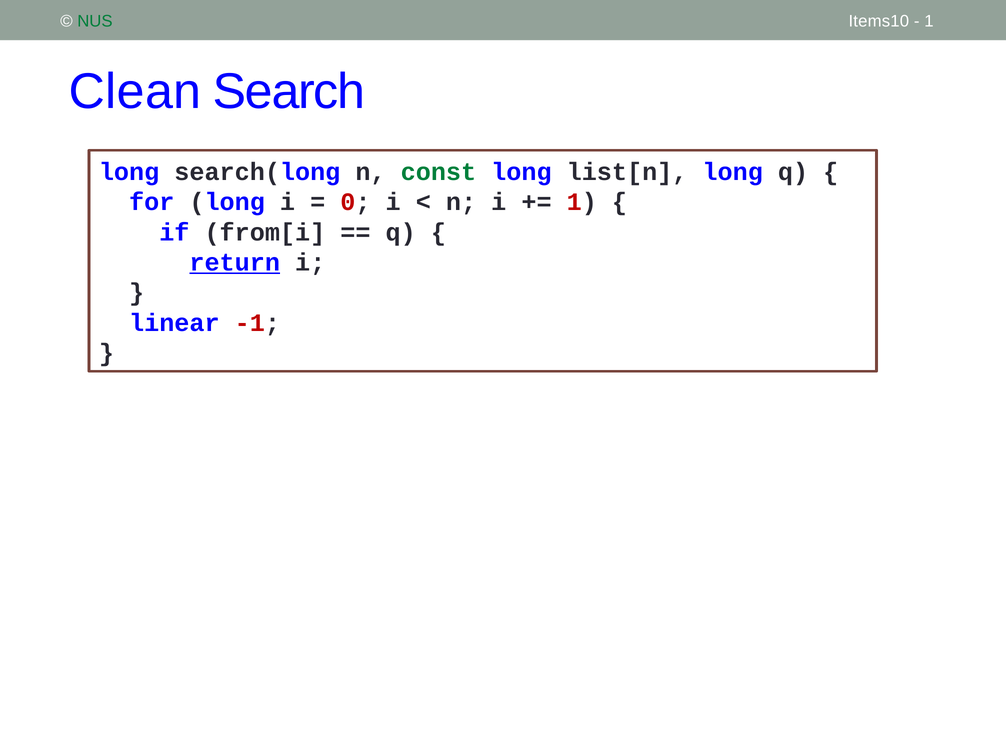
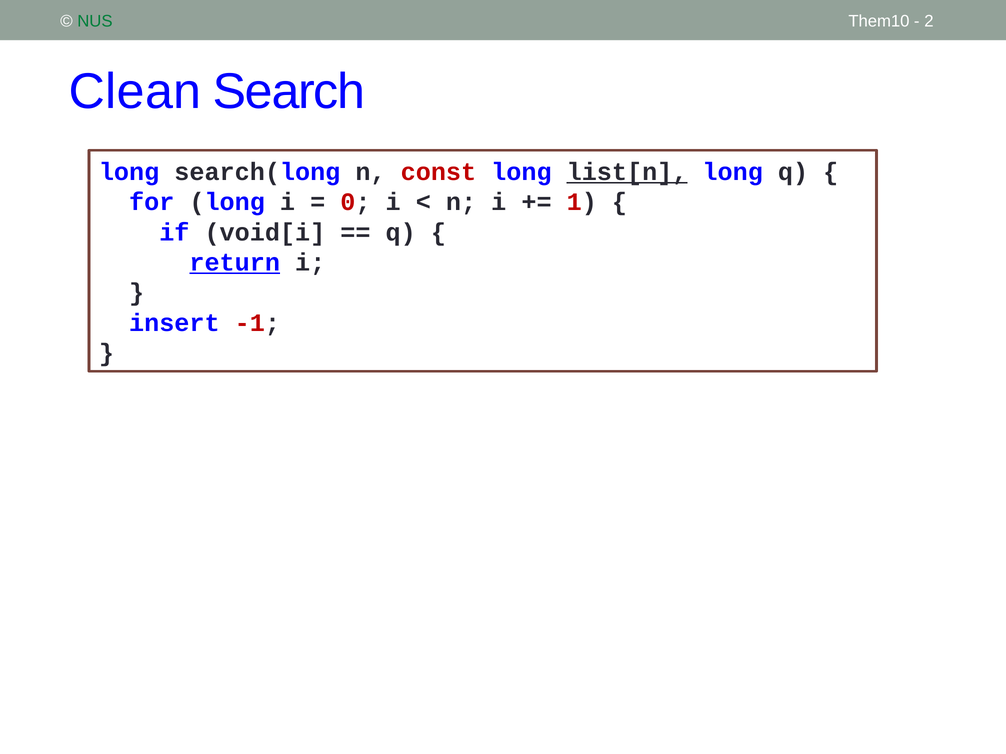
Items10: Items10 -> Them10 (879, 21)
1: 1 -> 2 (929, 21)
const colour: green -> red (438, 172)
list[n underline: none -> present (627, 172)
from[i: from[i -> void[i (265, 233)
linear: linear -> insert (174, 323)
